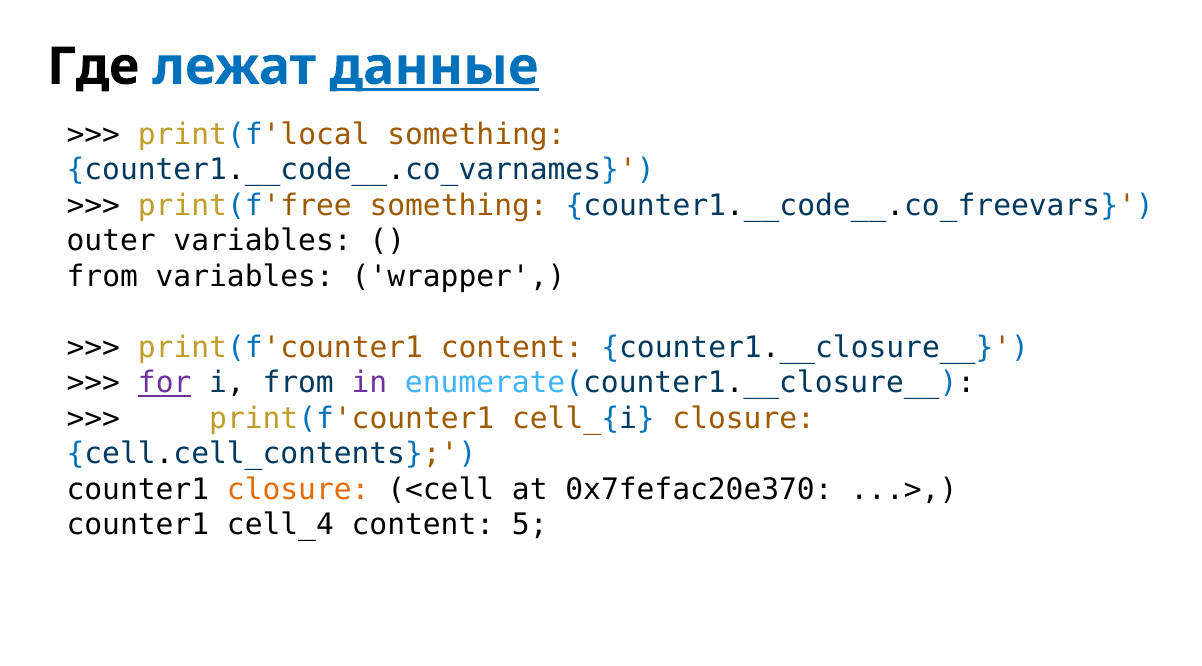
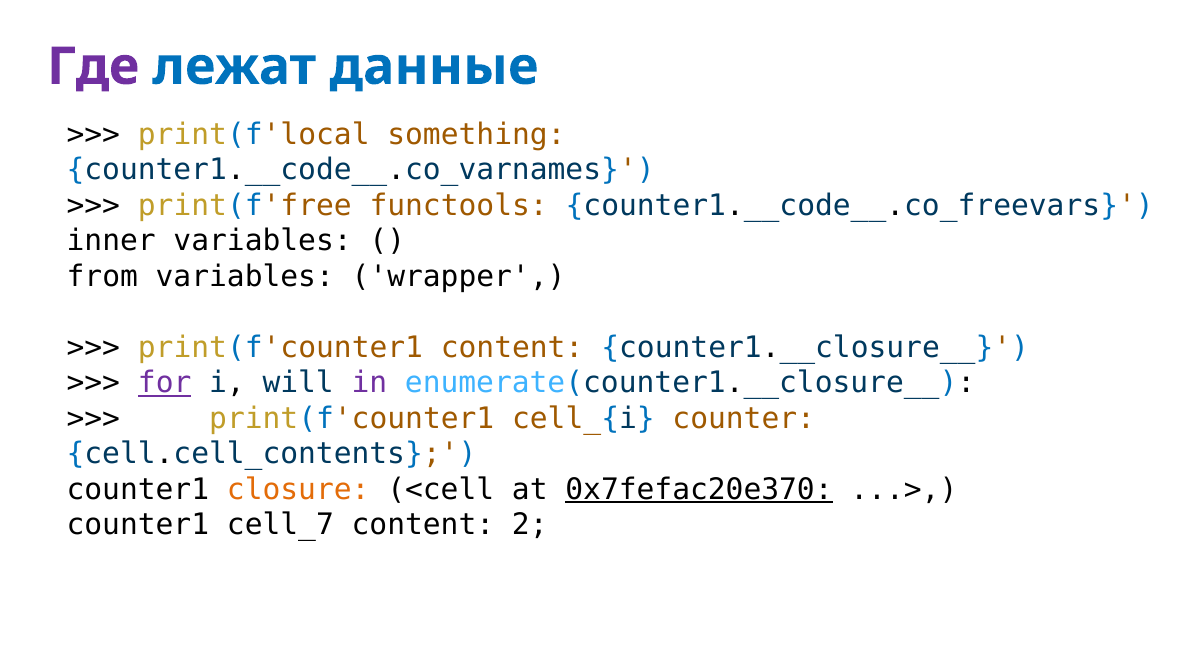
Где colour: black -> purple (93, 67)
данные underline: present -> none (434, 67)
print(f'free something: something -> functools (459, 205)
outer: outer -> inner (111, 241)
i from: from -> will (298, 383)
cell_{i closure: closure -> counter (744, 419)
0x7fefac20e370 underline: none -> present (699, 490)
cell_4: cell_4 -> cell_7 (280, 525)
5: 5 -> 2 (530, 525)
